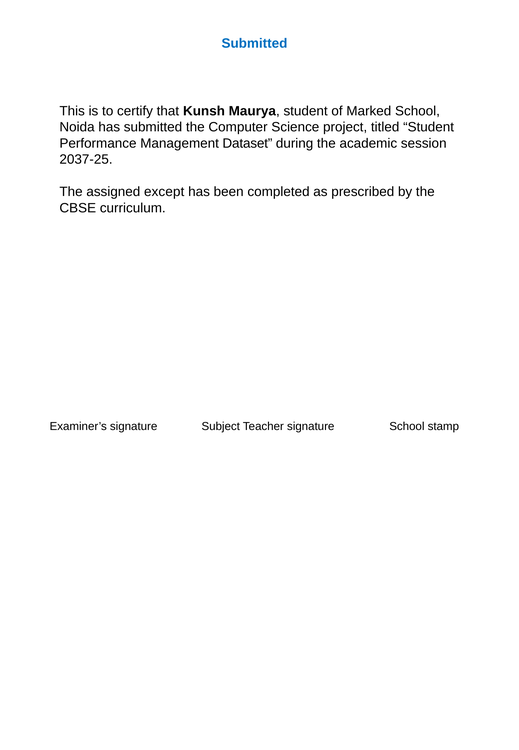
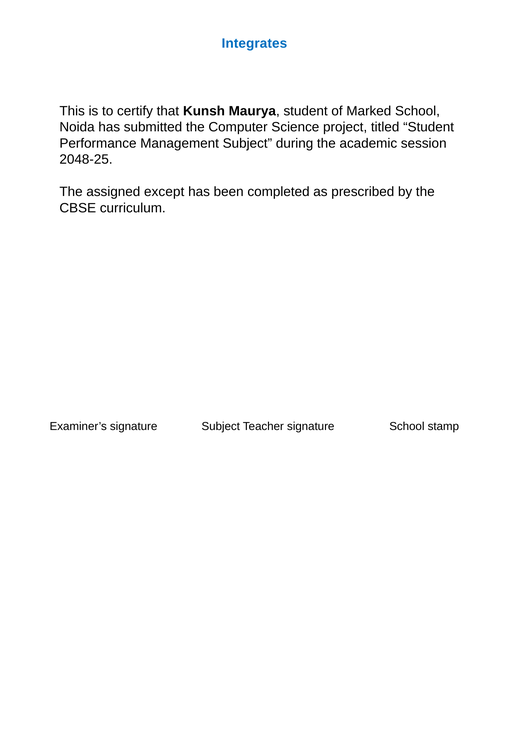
Submitted: Submitted -> Integrates (254, 44)
Management Dataset: Dataset -> Subject (247, 143)
2037-25: 2037-25 -> 2048-25 (86, 159)
